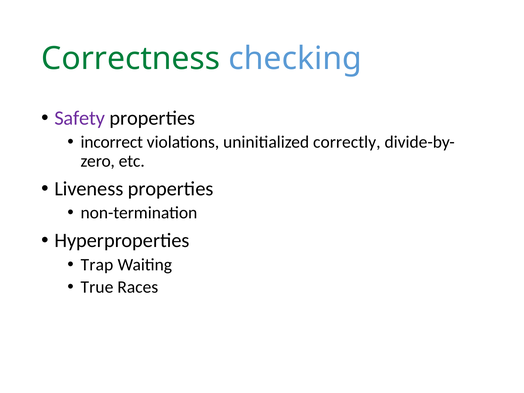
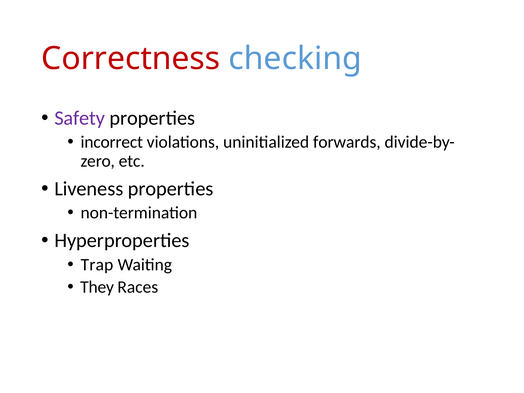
Correctness colour: green -> red (131, 59)
correctly: correctly -> forwards (347, 142)
True: True -> They (97, 287)
